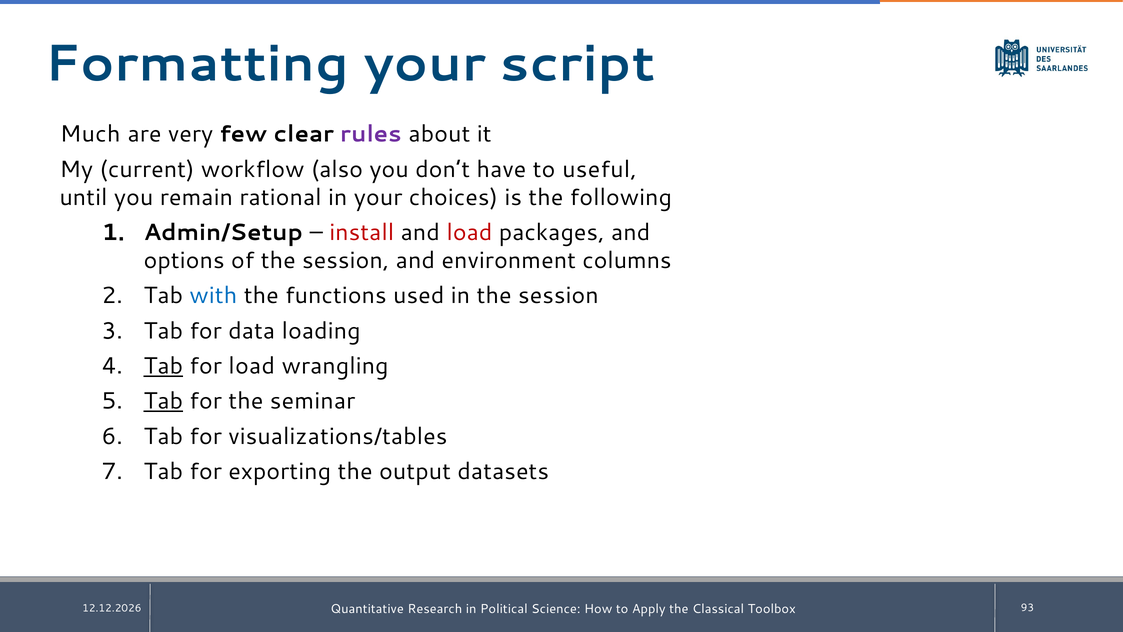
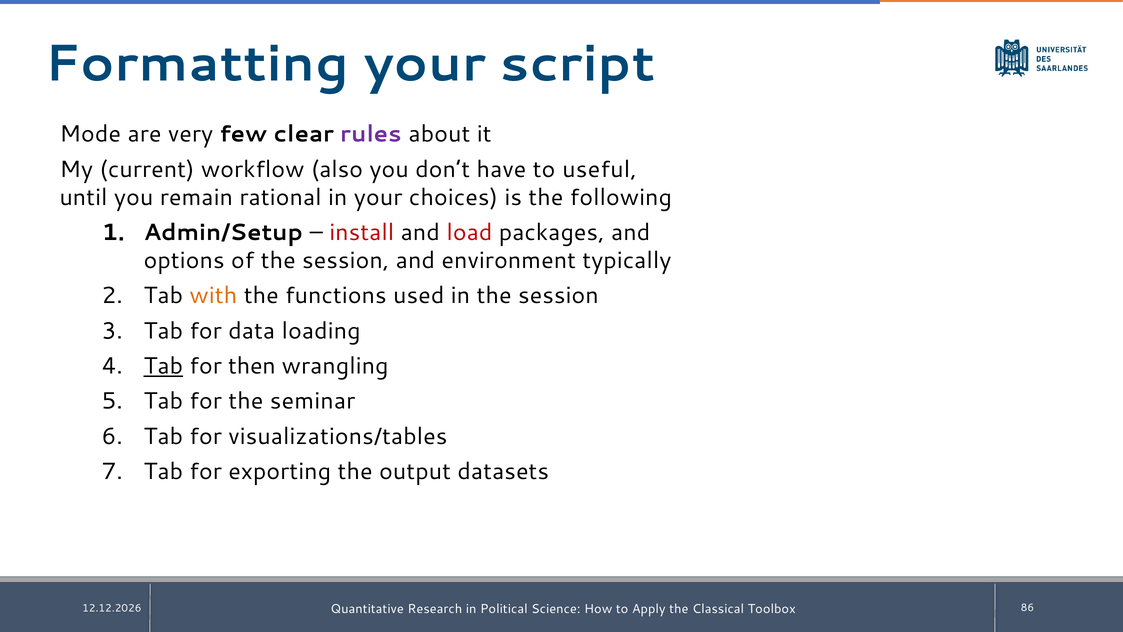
Much: Much -> Mode (90, 134)
columns: columns -> typically (627, 260)
with colour: blue -> orange (213, 296)
for load: load -> then (252, 366)
Tab underline: present -> none (163, 401)
93: 93 -> 86 (1027, 607)
